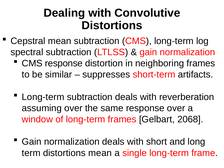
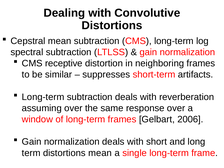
CMS response: response -> receptive (64, 63)
2068: 2068 -> 2006 (190, 119)
